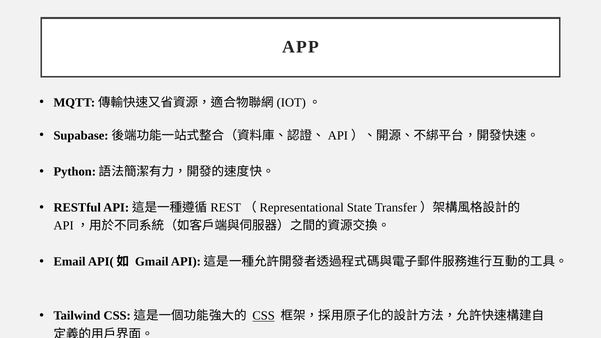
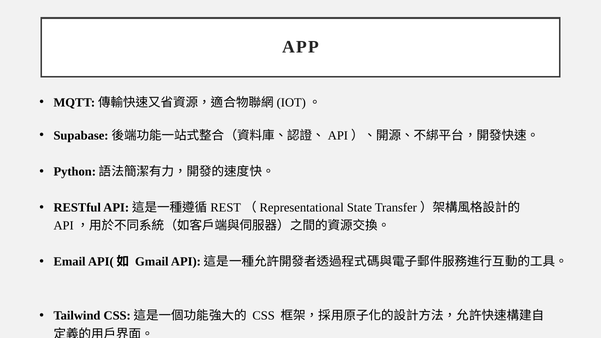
CSS underline: present -> none (264, 316)
